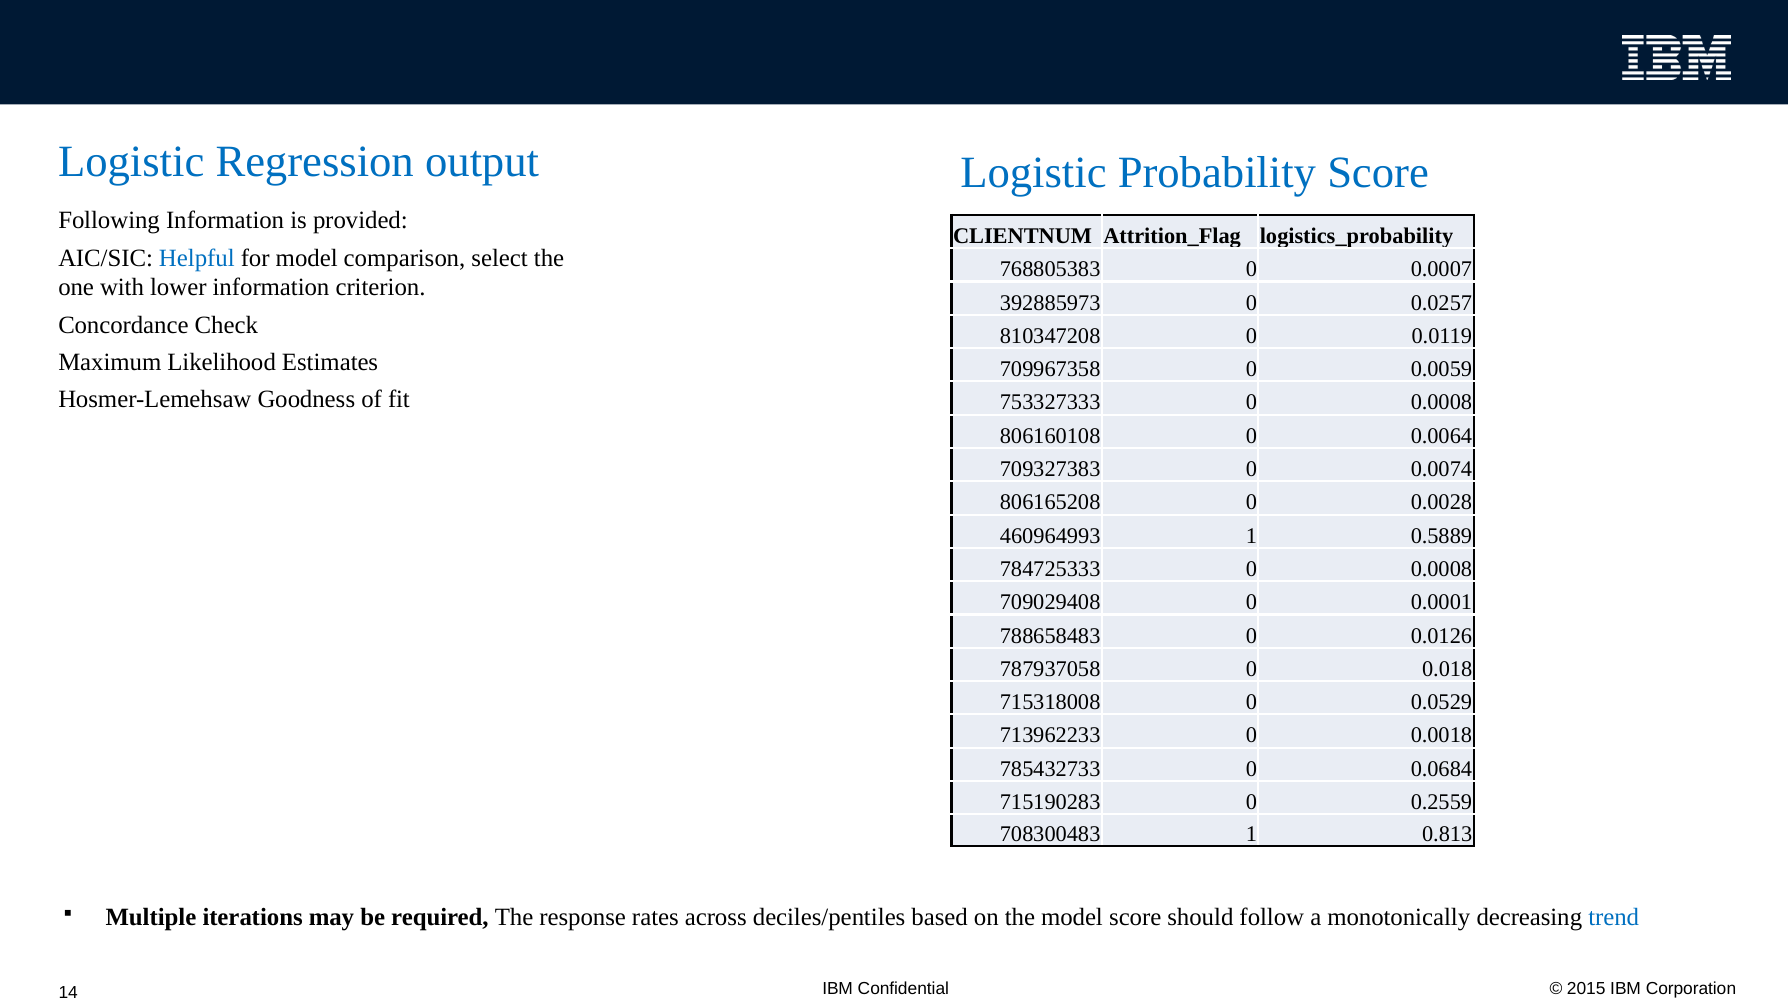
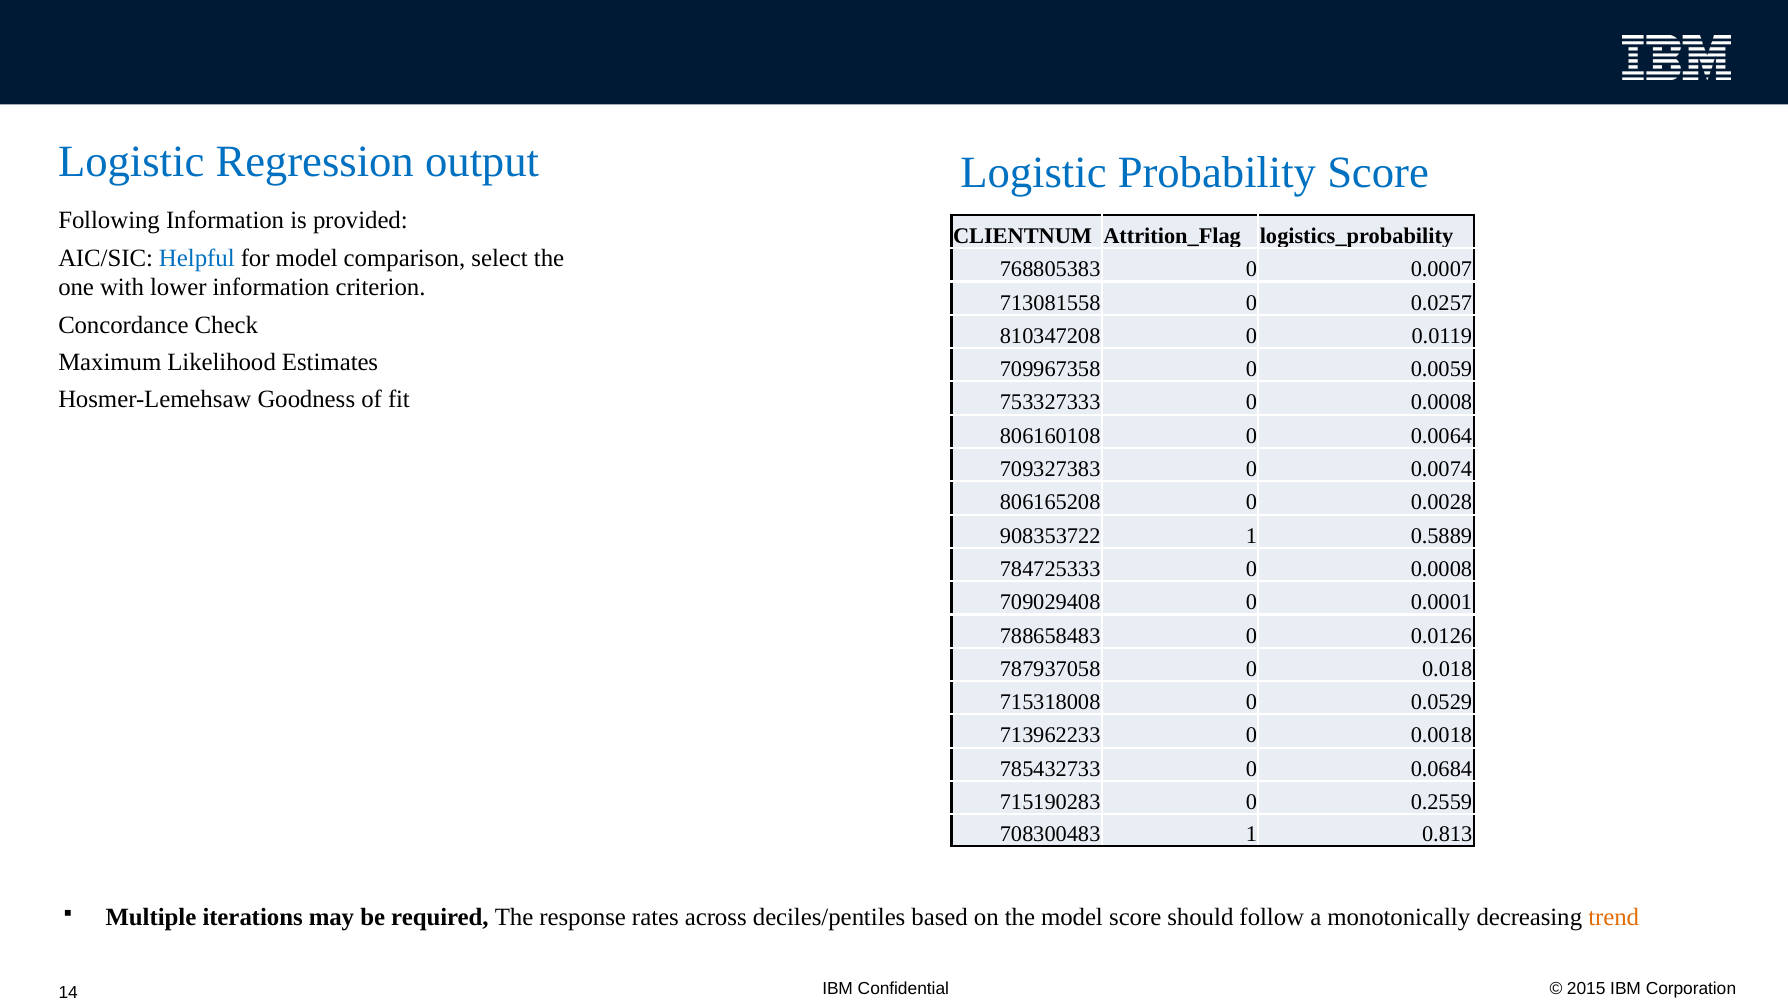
392885973: 392885973 -> 713081558 (1050, 303)
460964993: 460964993 -> 908353722 (1050, 536)
trend colour: blue -> orange (1614, 917)
